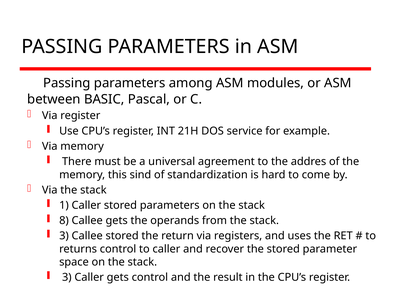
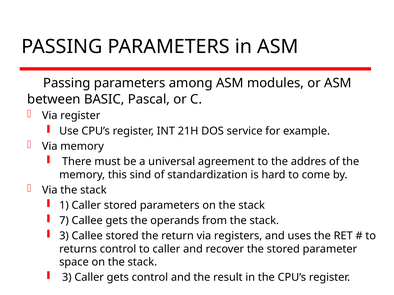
8: 8 -> 7 (64, 221)
